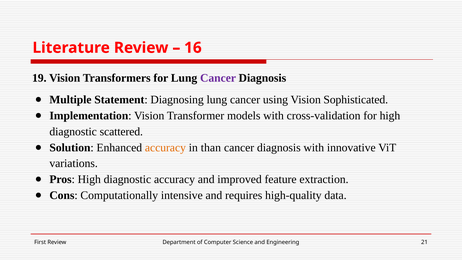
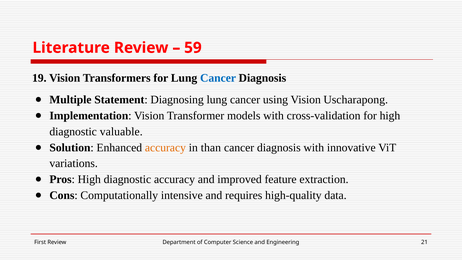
16: 16 -> 59 (193, 48)
Cancer colour: purple -> blue (218, 78)
Sophisticated: Sophisticated -> Uscharapong (356, 100)
scattered: scattered -> valuable (121, 132)
